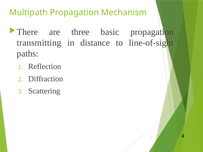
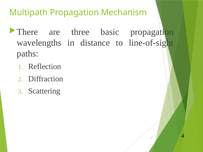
transmitting: transmitting -> wavelengths (39, 43)
